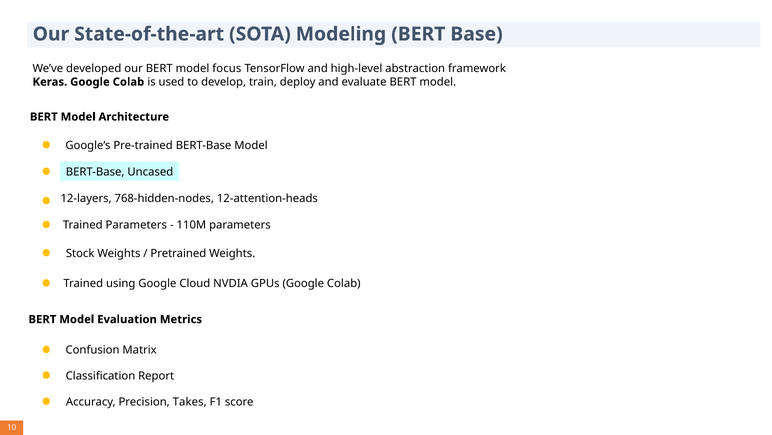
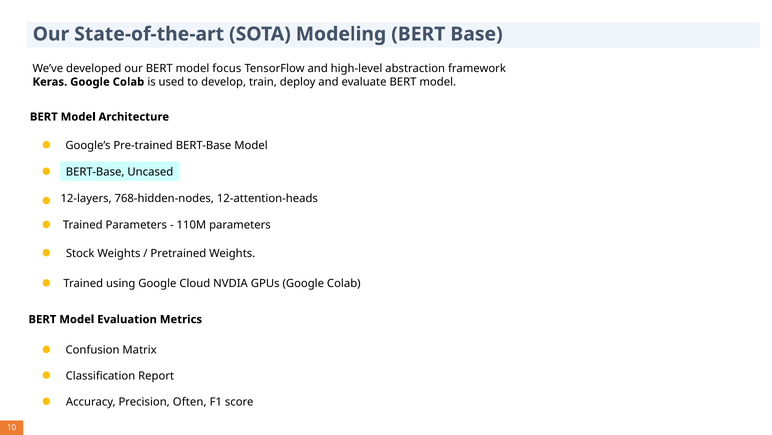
Takes: Takes -> Often (190, 402)
